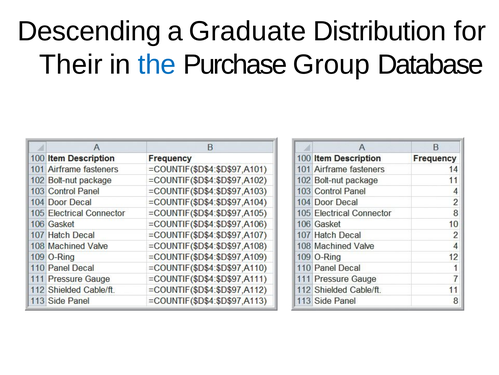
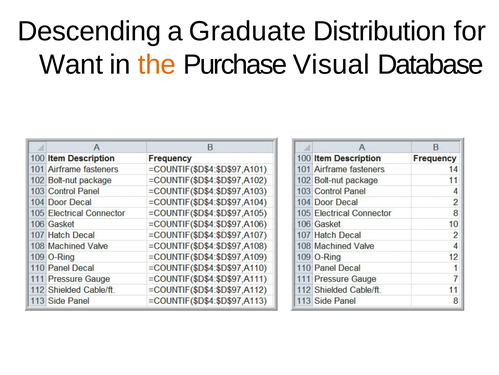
Their: Their -> Want (71, 65)
the colour: blue -> orange (157, 65)
Group: Group -> Visual (331, 65)
